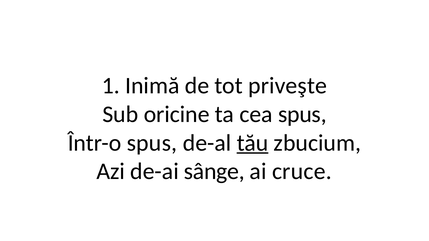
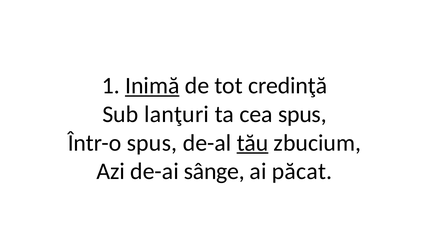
Inimă underline: none -> present (152, 86)
priveşte: priveşte -> credinţă (288, 86)
oricine: oricine -> lanţuri (177, 114)
cruce: cruce -> păcat (302, 172)
